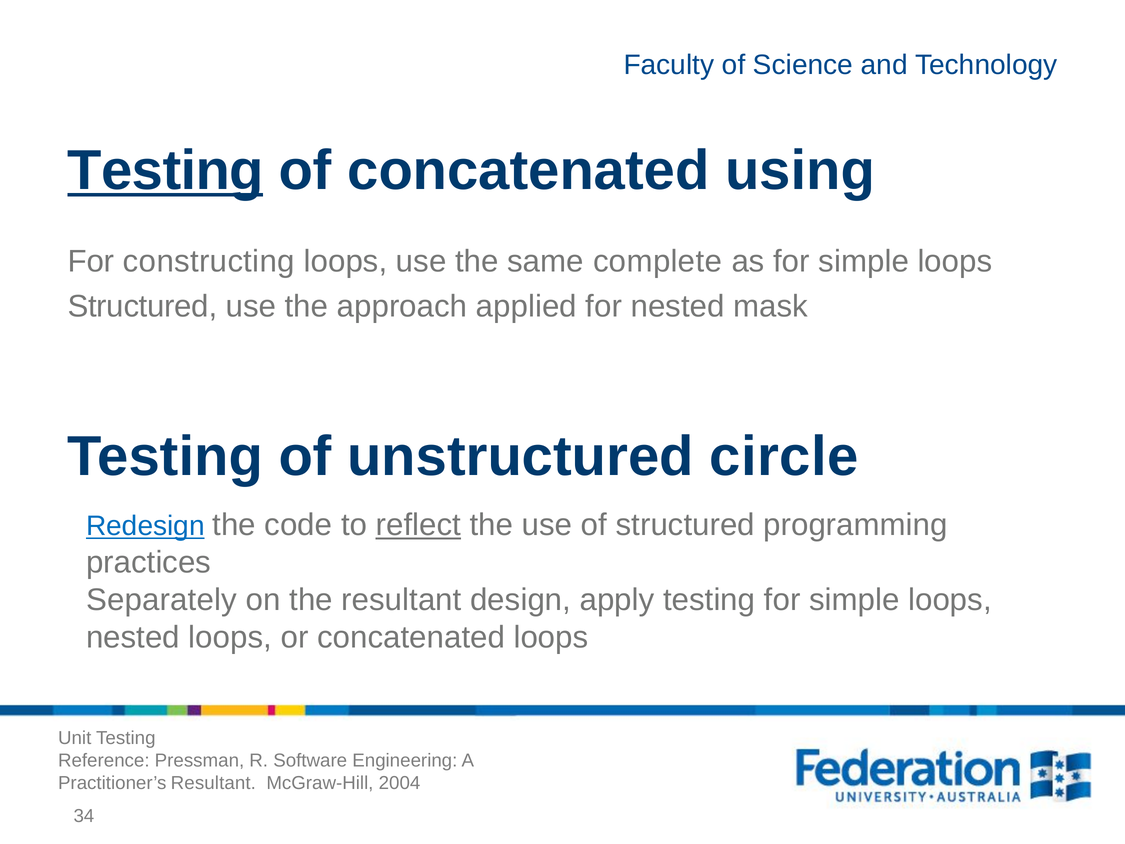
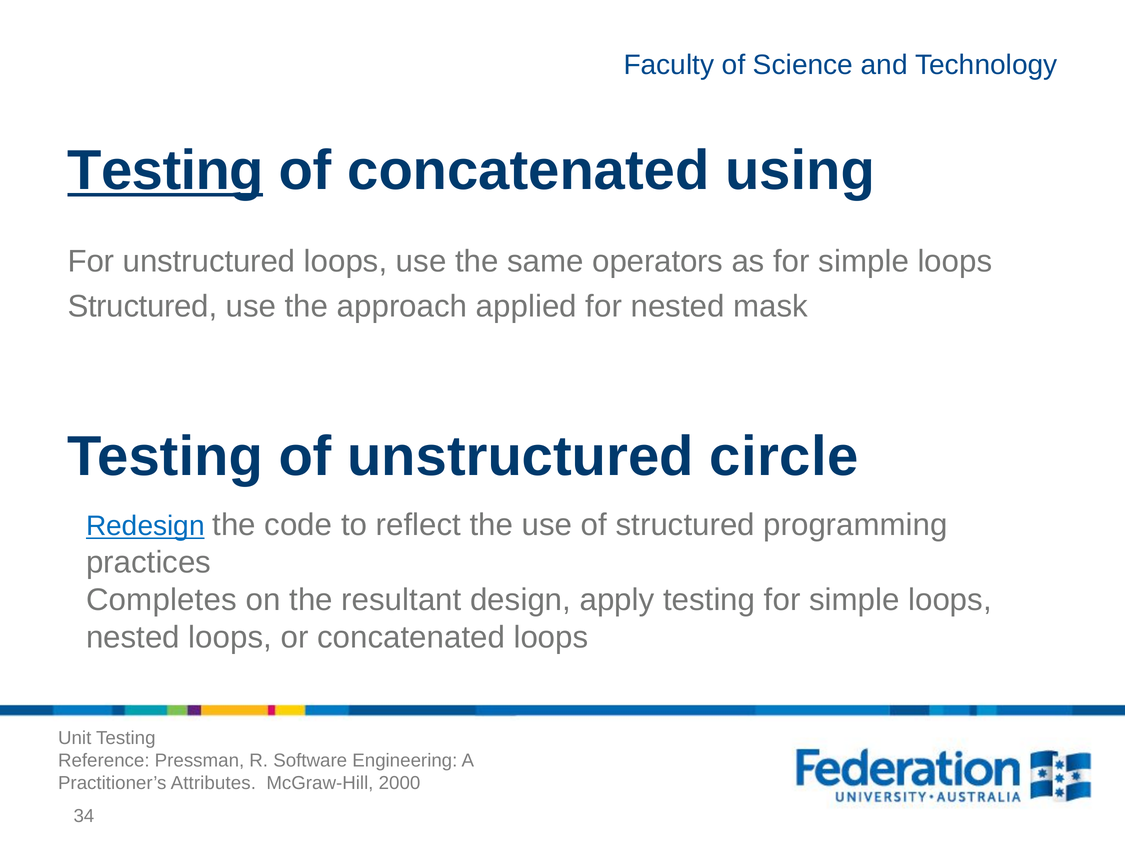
For constructing: constructing -> unstructured (209, 261)
complete: complete -> operators (658, 261)
reflect underline: present -> none (418, 525)
Separately: Separately -> Completes (161, 600)
Practitioner’s Resultant: Resultant -> Attributes (213, 783)
2004: 2004 -> 2000 (400, 783)
